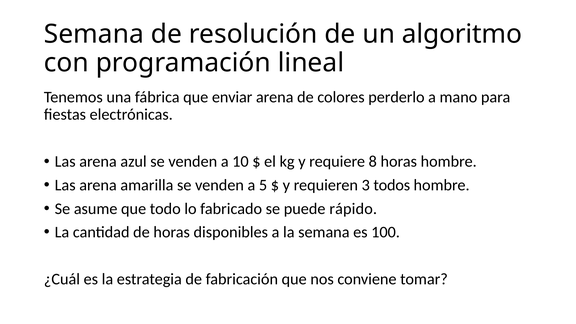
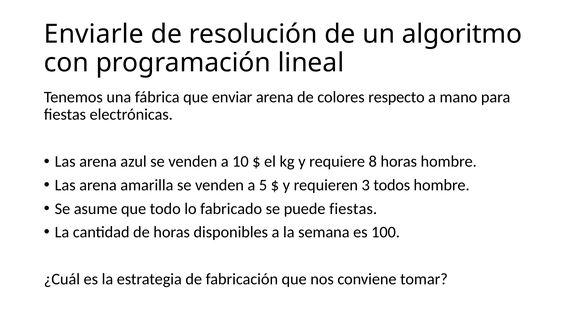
Semana: Semana -> Enviarle (94, 34)
perderlo: perderlo -> respecto (396, 97)
puede rápido: rápido -> fiestas (353, 209)
